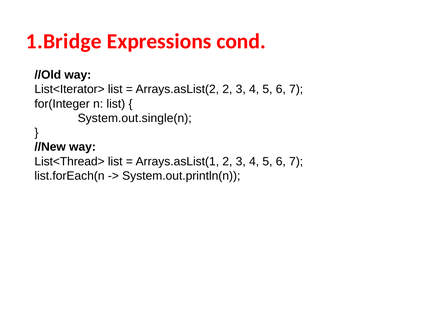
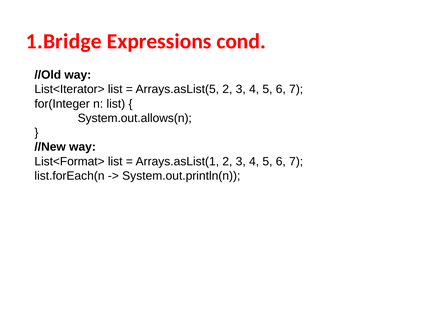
Arrays.asList(2: Arrays.asList(2 -> Arrays.asList(5 (177, 89)
System.out.single(n: System.out.single(n -> System.out.allows(n (135, 118)
List<Thread>: List<Thread> -> List<Format> (70, 161)
